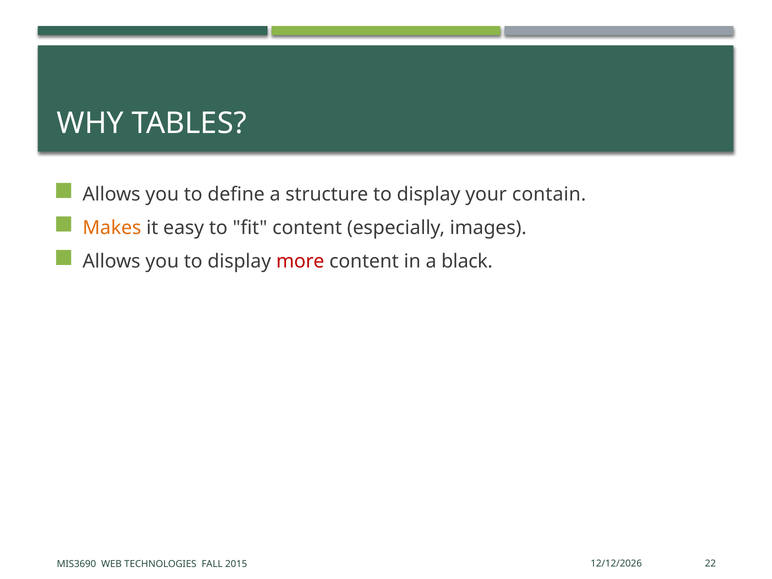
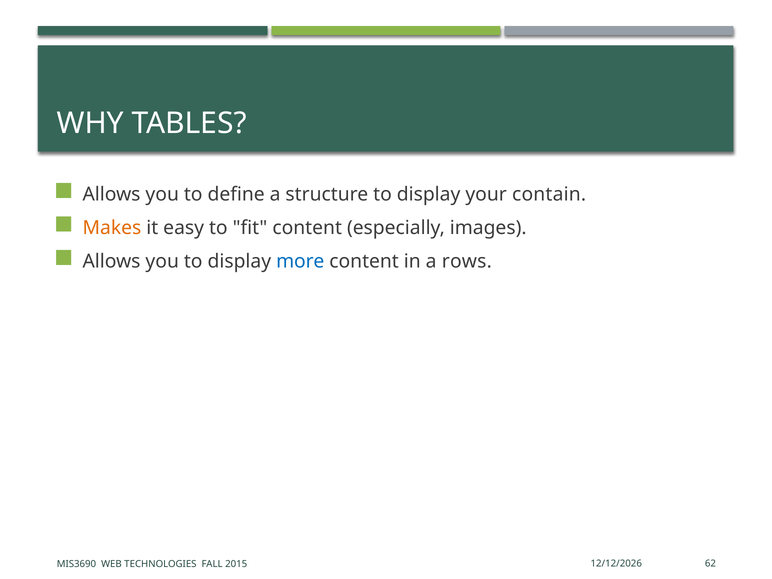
more colour: red -> blue (300, 261)
black: black -> rows (467, 261)
22: 22 -> 62 (710, 564)
